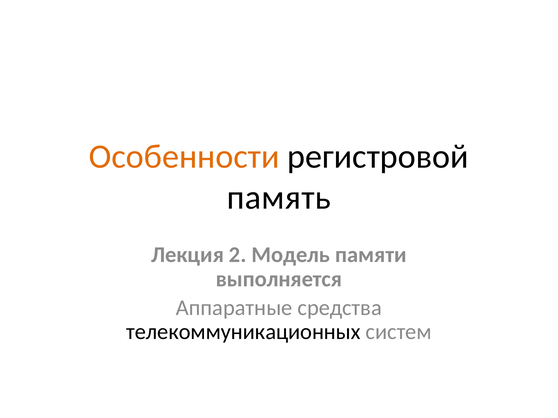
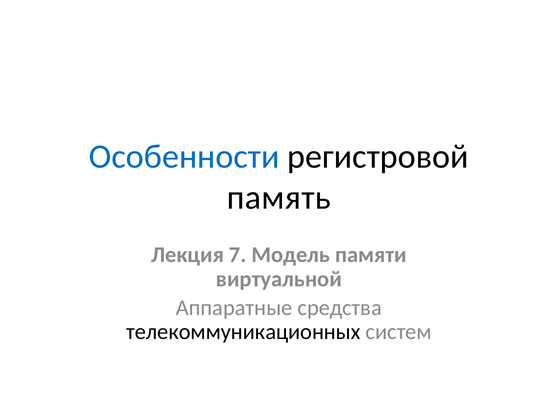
Особенности colour: orange -> blue (184, 157)
2: 2 -> 7 (238, 255)
выполняется: выполняется -> виртуальной (279, 279)
